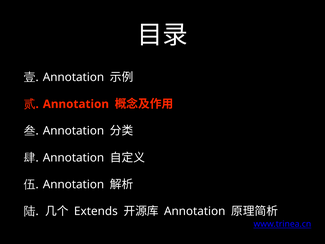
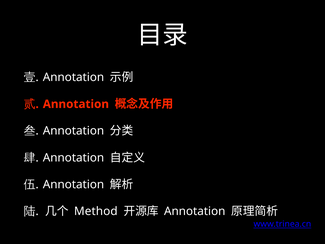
Extends: Extends -> Method (96, 211)
